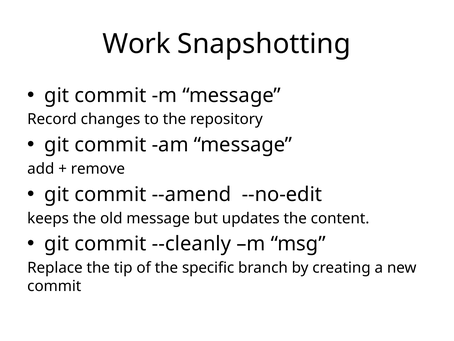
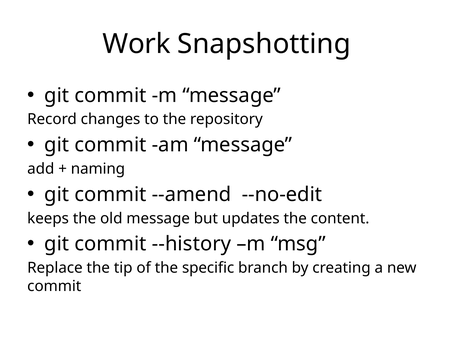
remove: remove -> naming (98, 169)
--cleanly: --cleanly -> --history (192, 244)
